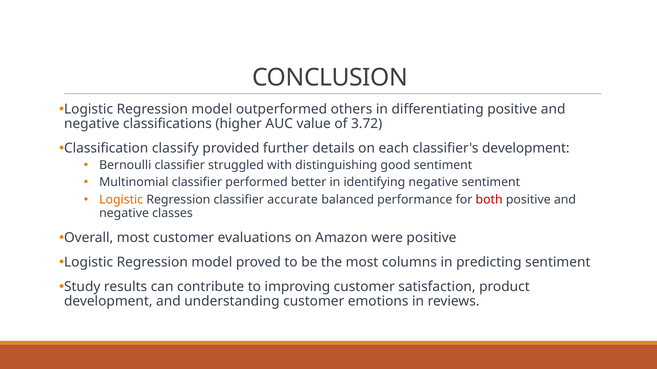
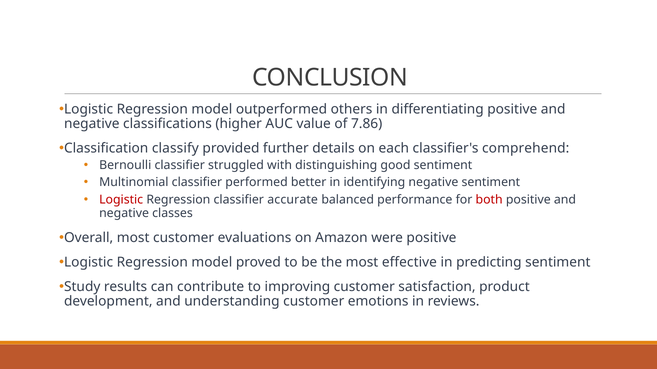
3.72: 3.72 -> 7.86 (367, 124)
classifier's development: development -> comprehend (526, 148)
Logistic colour: orange -> red (121, 200)
columns: columns -> effective (409, 263)
